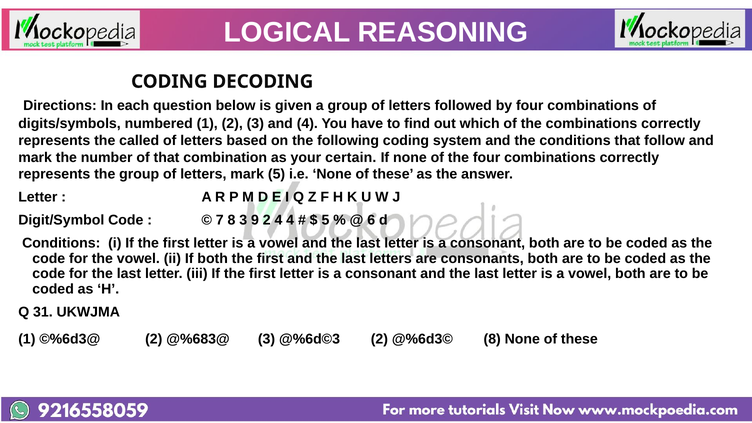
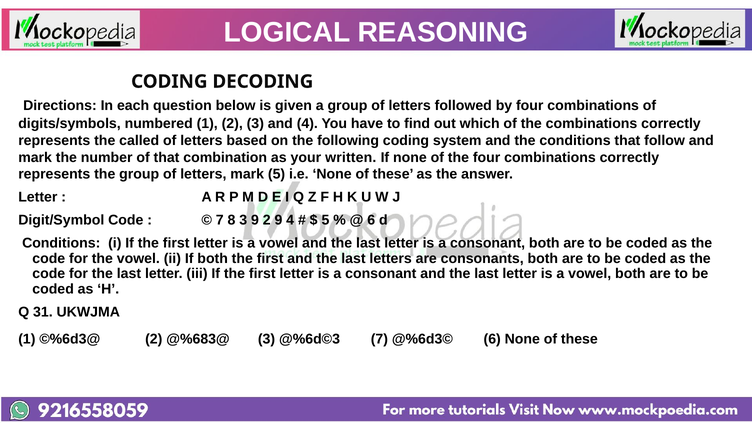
certain: certain -> written (351, 157)
2 4: 4 -> 9 (278, 220)
@%6d©3 2: 2 -> 7 (379, 339)
@%6d3© 8: 8 -> 6 (492, 339)
